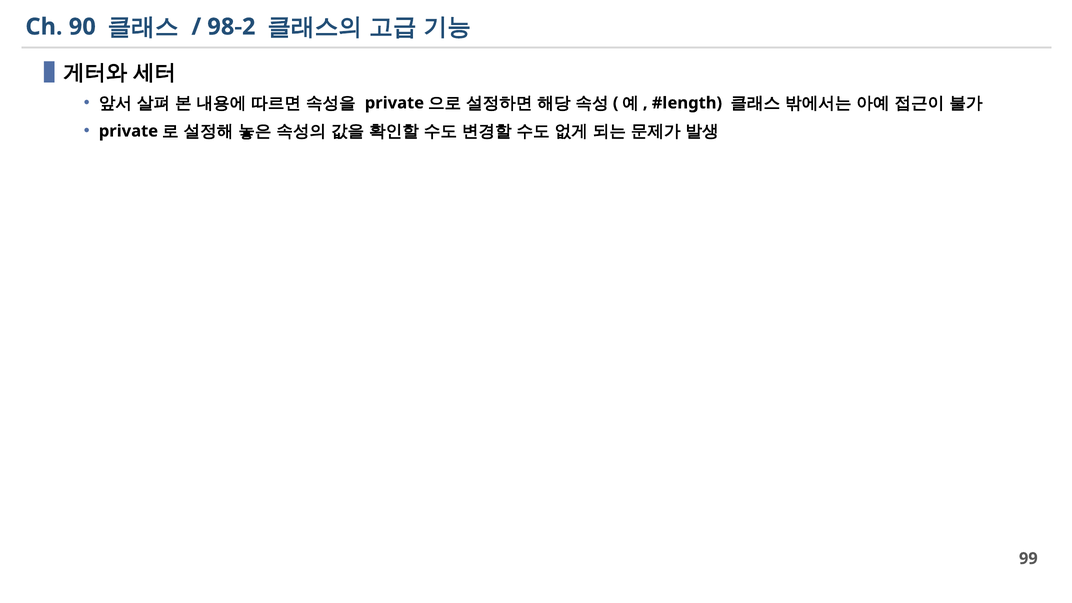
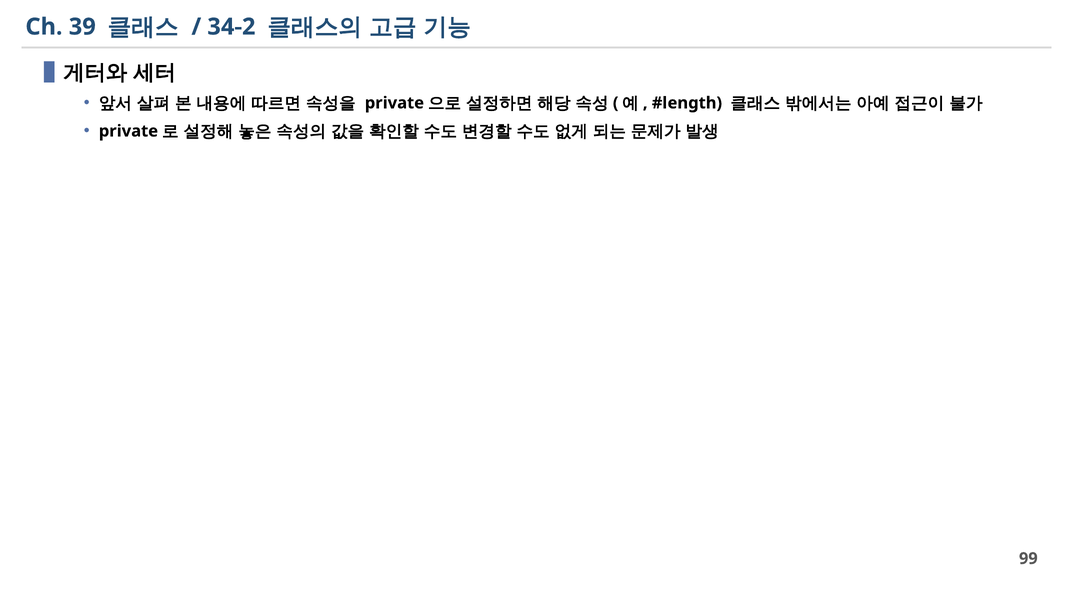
90: 90 -> 39 (82, 27)
98-2: 98-2 -> 34-2 (231, 27)
